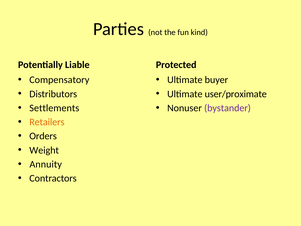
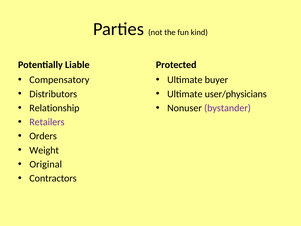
user/proximate: user/proximate -> user/physicians (236, 94)
Settlements: Settlements -> Relationship (54, 108)
Retailers colour: orange -> purple (47, 122)
Annuity: Annuity -> Original (46, 164)
